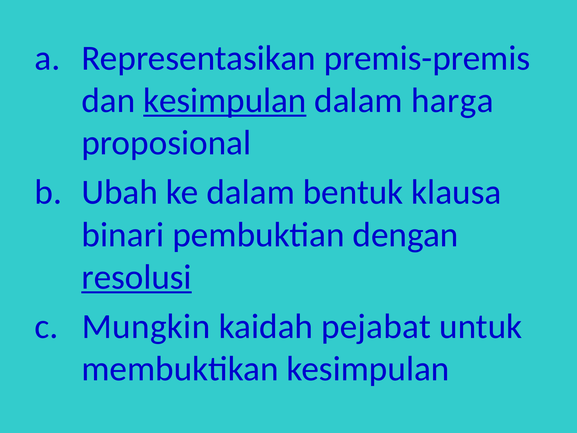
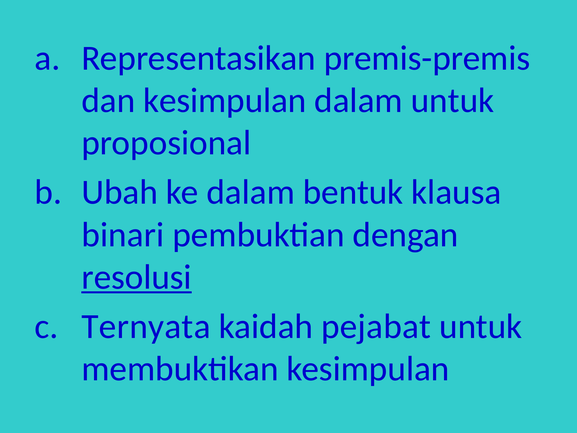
kesimpulan underline: present -> none (225, 100)
dalam harga: harga -> untuk (453, 100)
Mungkin: Mungkin -> Ternyata (146, 326)
